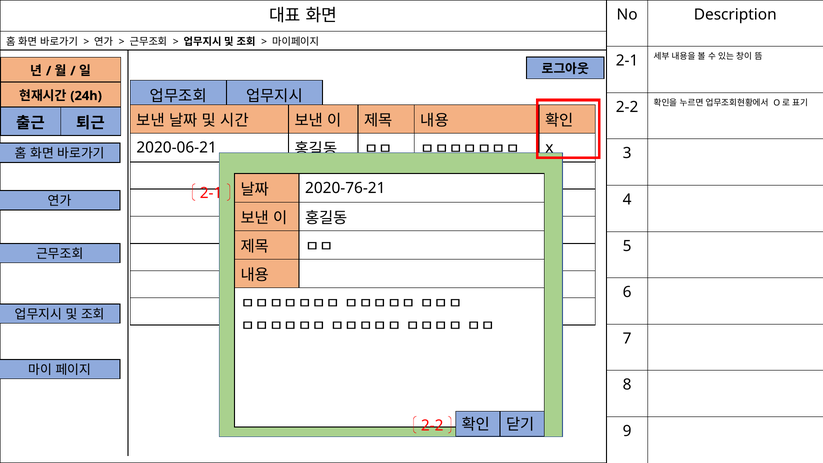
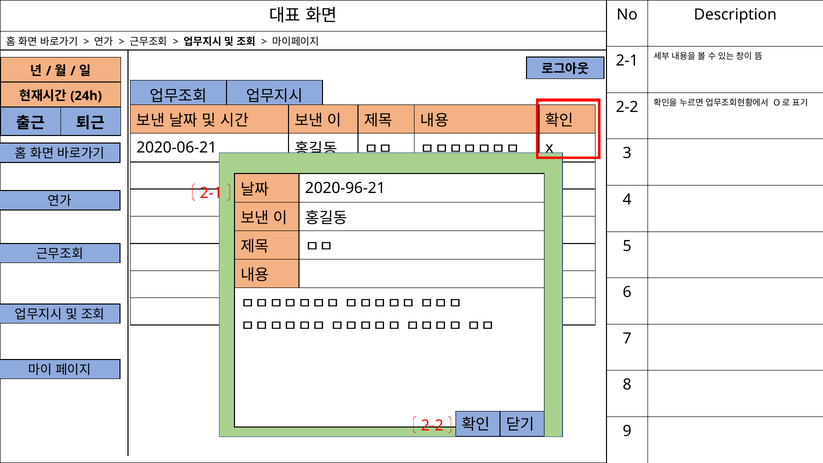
2020-76-21: 2020-76-21 -> 2020-96-21 (345, 188)
